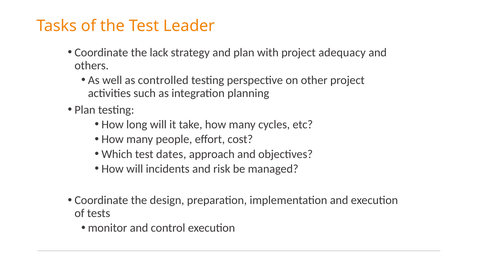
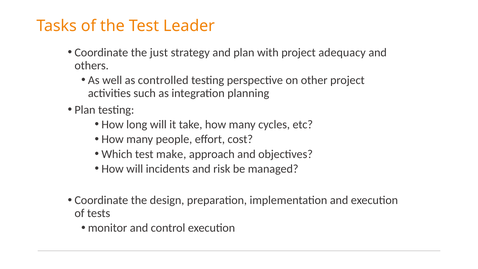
lack: lack -> just (159, 52)
dates: dates -> make (171, 154)
